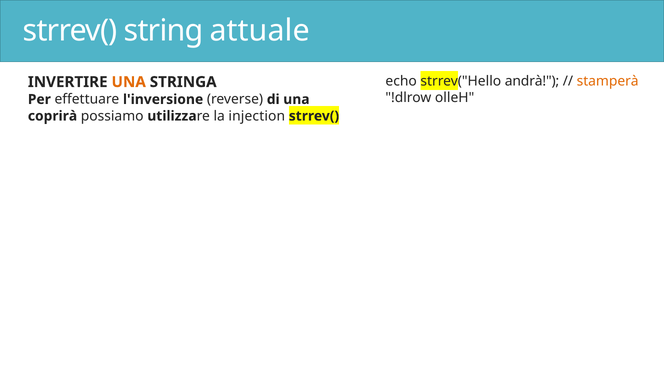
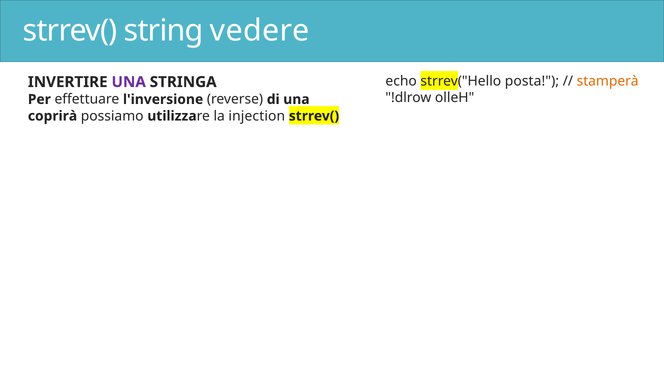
attuale: attuale -> vedere (260, 31)
andrà: andrà -> posta (532, 81)
UNA colour: orange -> purple (129, 82)
